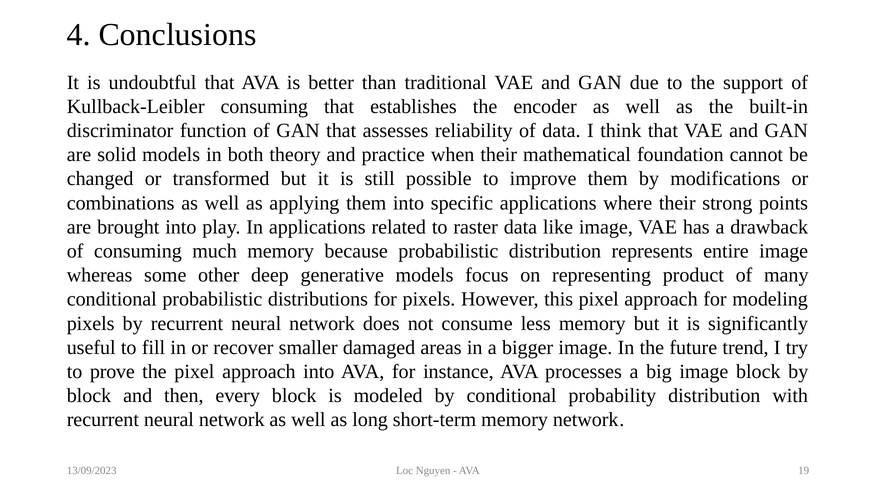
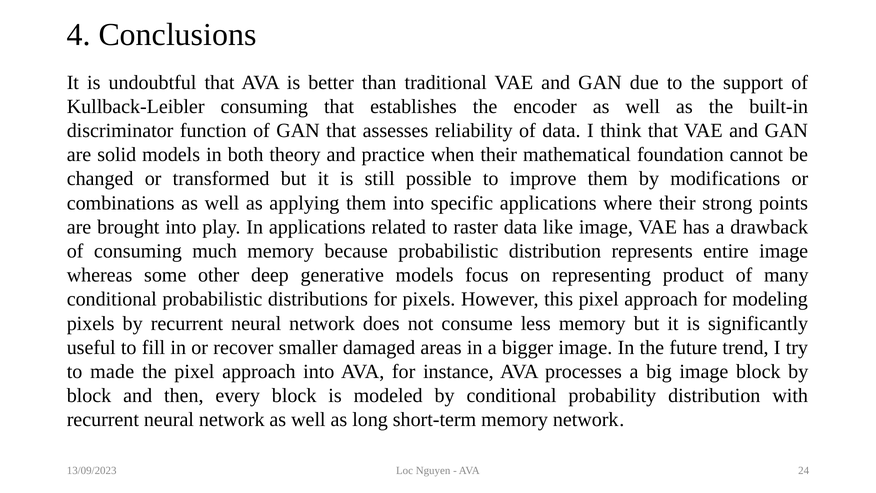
prove: prove -> made (112, 371)
19: 19 -> 24 (804, 471)
